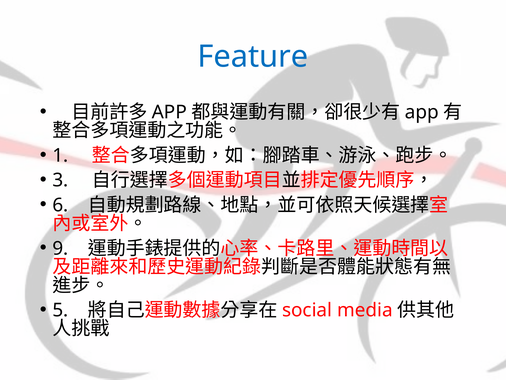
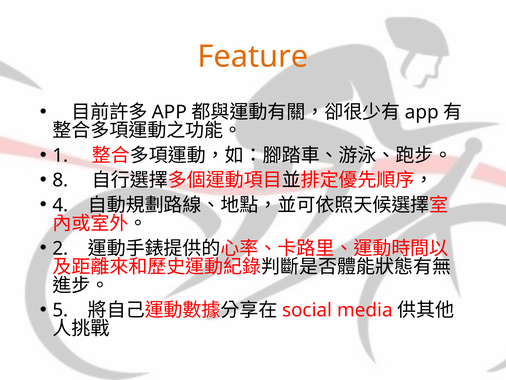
Feature colour: blue -> orange (253, 57)
3: 3 -> 8 (60, 180)
6: 6 -> 4 (60, 205)
9: 9 -> 2 (60, 248)
